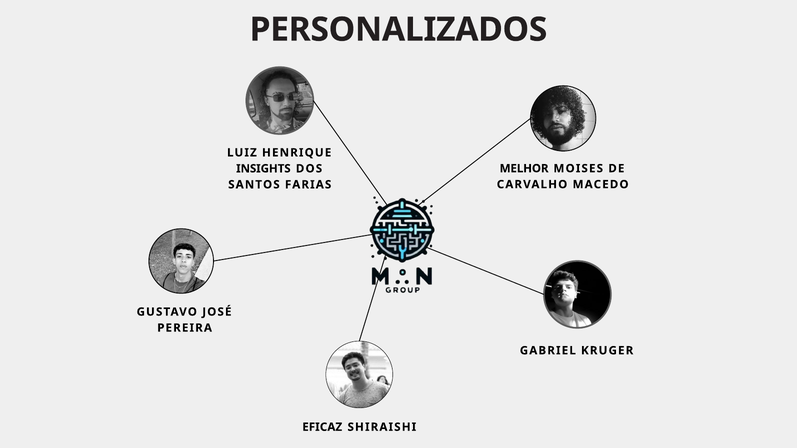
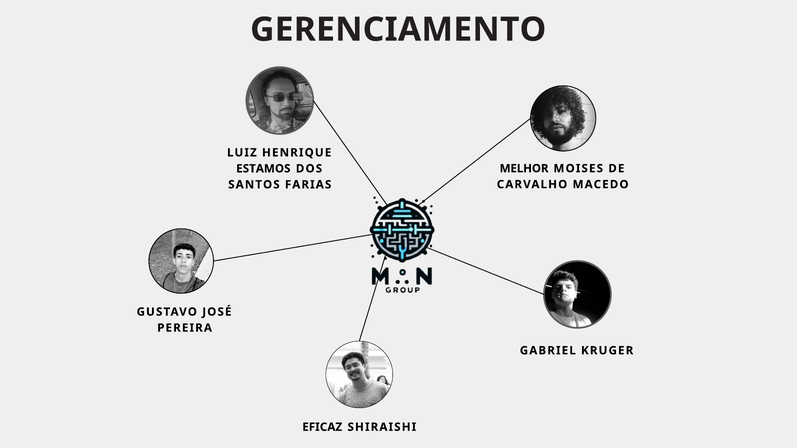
PERSONALIZADOS: PERSONALIZADOS -> GERENCIAMENTO (398, 30)
INSIGHTS: INSIGHTS -> ESTAMOS (263, 169)
